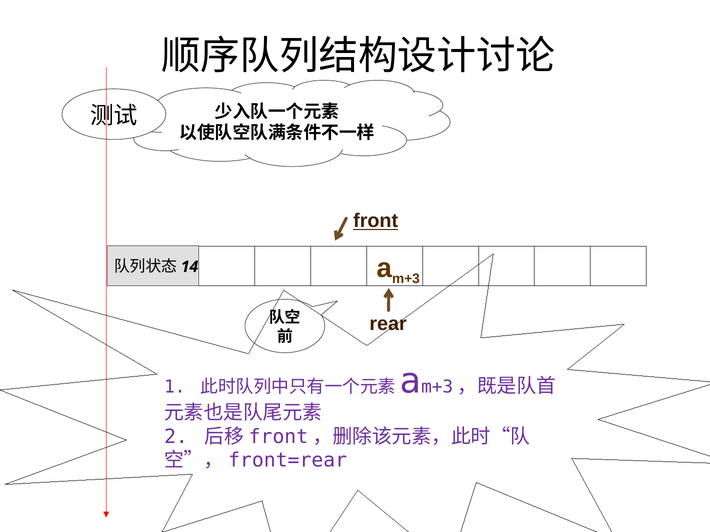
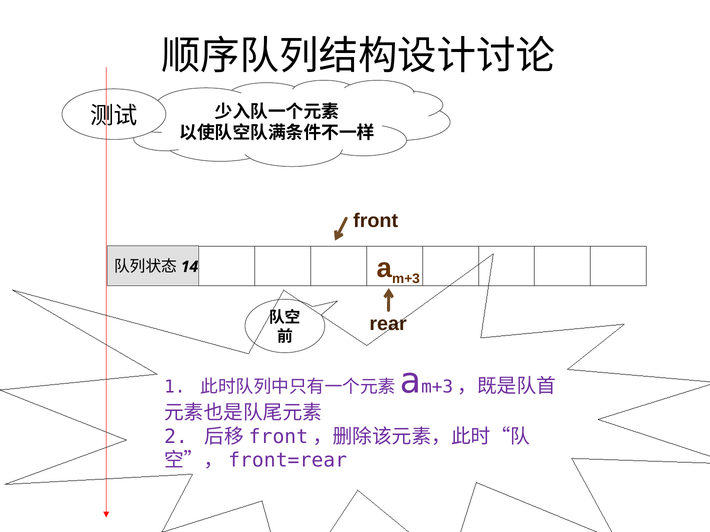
front underline: present -> none (376, 221)
